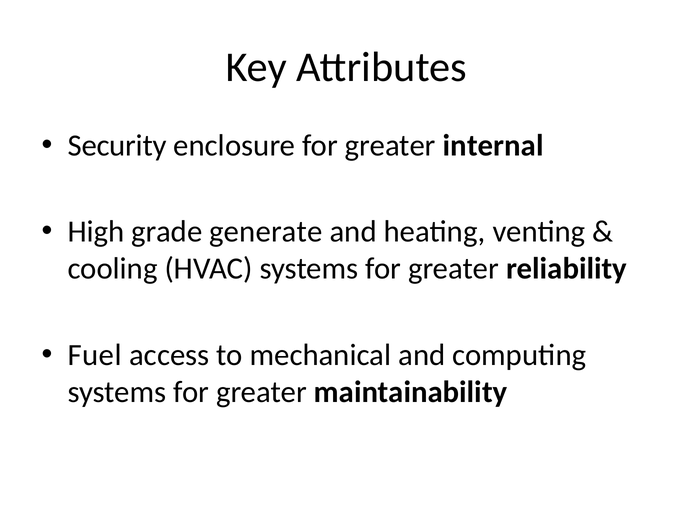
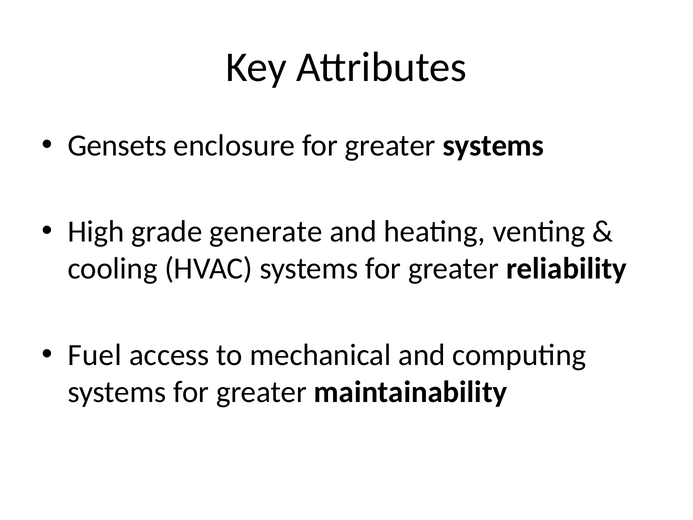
Security: Security -> Gensets (117, 145)
greater internal: internal -> systems (493, 145)
